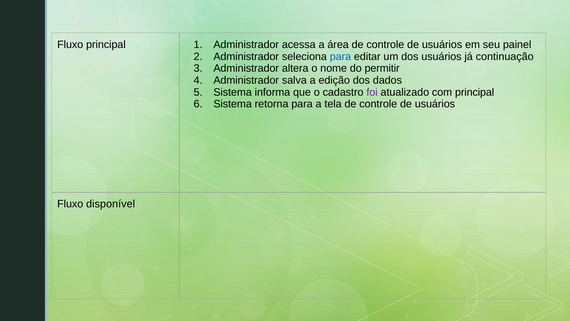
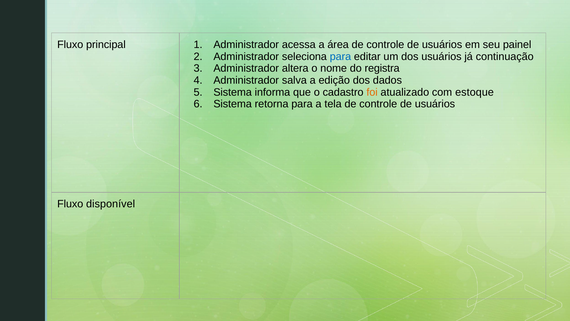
permitir: permitir -> registra (382, 68)
foi colour: purple -> orange (372, 92)
com principal: principal -> estoque (475, 92)
